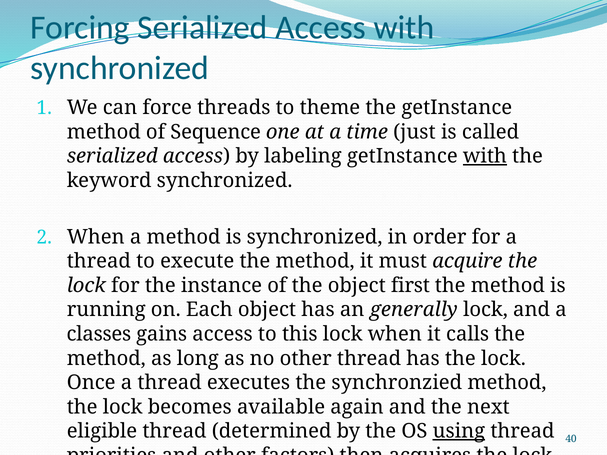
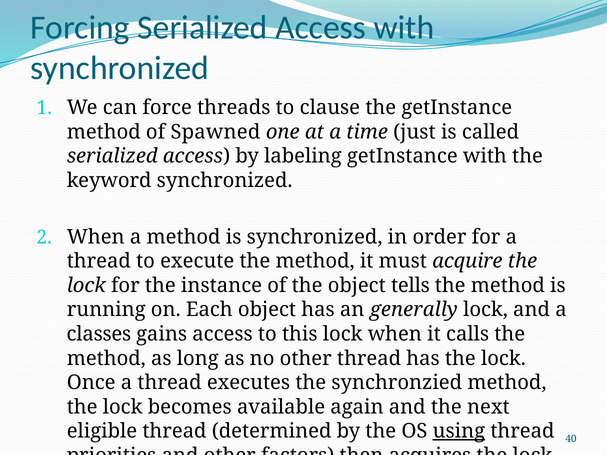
theme: theme -> clause (330, 108)
Sequence: Sequence -> Spawned (215, 132)
with underline: present -> none (485, 156)
first: first -> tells (410, 286)
